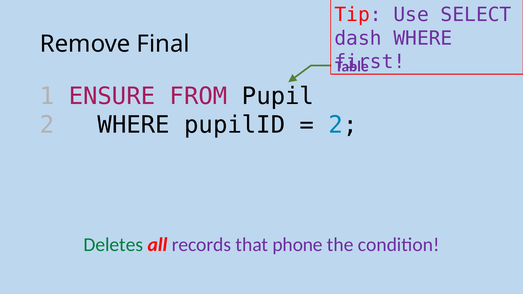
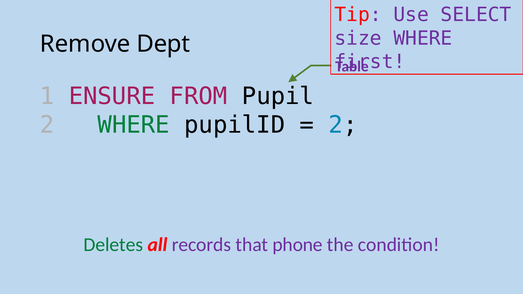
dash: dash -> size (358, 38)
Final: Final -> Dept (163, 44)
WHERE colour: black -> green (134, 125)
